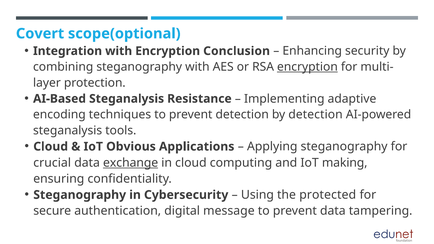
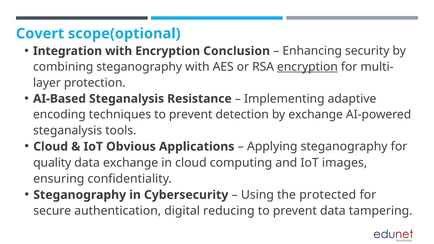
by detection: detection -> exchange (316, 115)
crucial: crucial -> quality (52, 163)
exchange underline: present -> none (131, 163)
making: making -> images (345, 163)
message: message -> reducing (229, 211)
